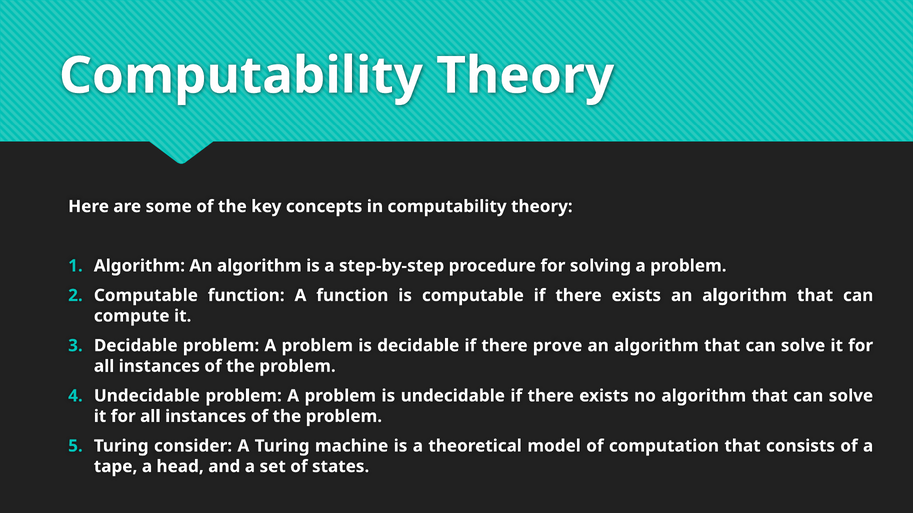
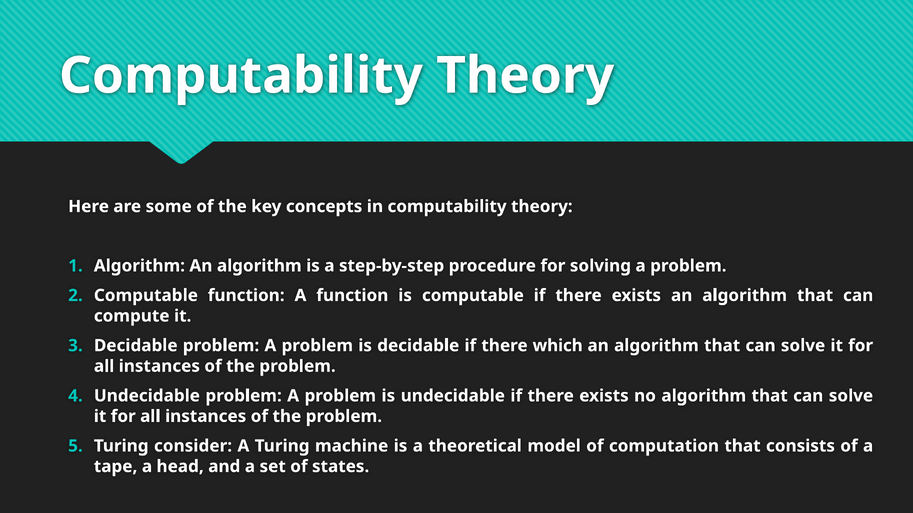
prove: prove -> which (558, 346)
